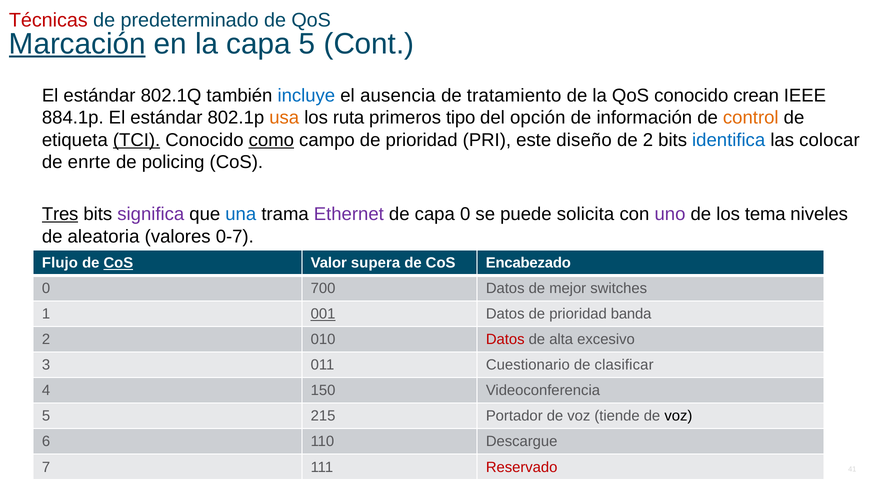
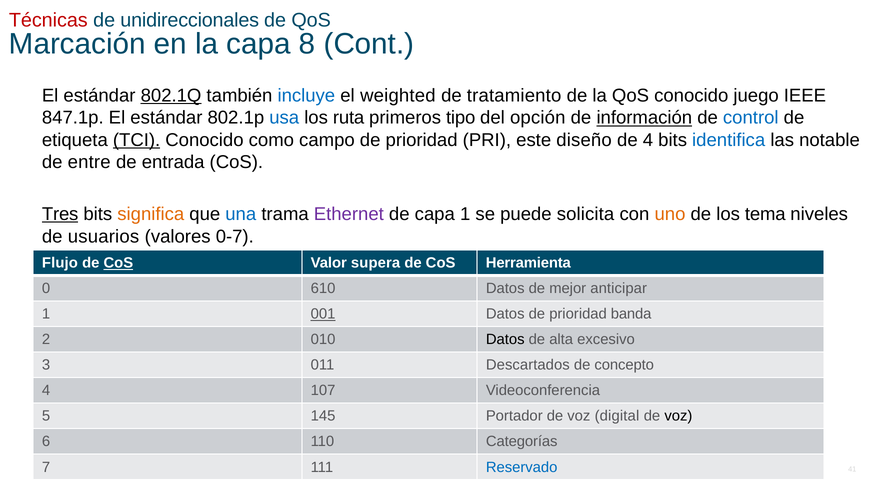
predeterminado: predeterminado -> unidireccionales (190, 20)
Marcación underline: present -> none (77, 44)
capa 5: 5 -> 8 (307, 44)
802.1Q underline: none -> present (171, 96)
ausencia: ausencia -> weighted (398, 96)
crean: crean -> juego (756, 96)
884.1p: 884.1p -> 847.1p (73, 118)
usa colour: orange -> blue (284, 118)
información underline: none -> present (644, 118)
control colour: orange -> blue (751, 118)
como underline: present -> none (271, 140)
de 2: 2 -> 4 (648, 140)
colocar: colocar -> notable (829, 140)
enrte: enrte -> entre (89, 163)
policing: policing -> entrada (173, 163)
significa colour: purple -> orange (151, 214)
capa 0: 0 -> 1 (465, 214)
uno colour: purple -> orange (670, 214)
aleatoria: aleatoria -> usuarios (103, 237)
Encabezado: Encabezado -> Herramienta (528, 263)
700: 700 -> 610 (323, 289)
switches: switches -> anticipar (619, 289)
Datos colour: red -> black (505, 340)
Cuestionario: Cuestionario -> Descartados (528, 366)
clasificar: clasificar -> concepto (624, 366)
150: 150 -> 107 (323, 391)
215: 215 -> 145 (323, 417)
tiende: tiende -> digital (617, 417)
Descargue: Descargue -> Categorías (522, 442)
Reservado colour: red -> blue (522, 468)
